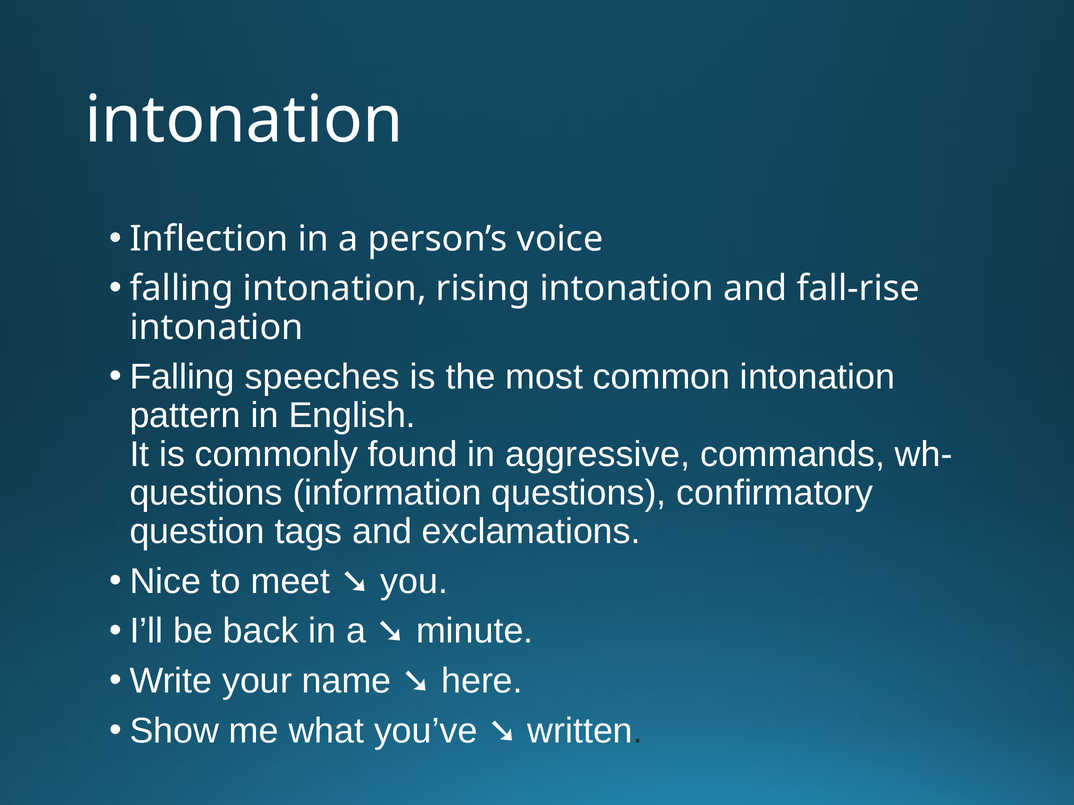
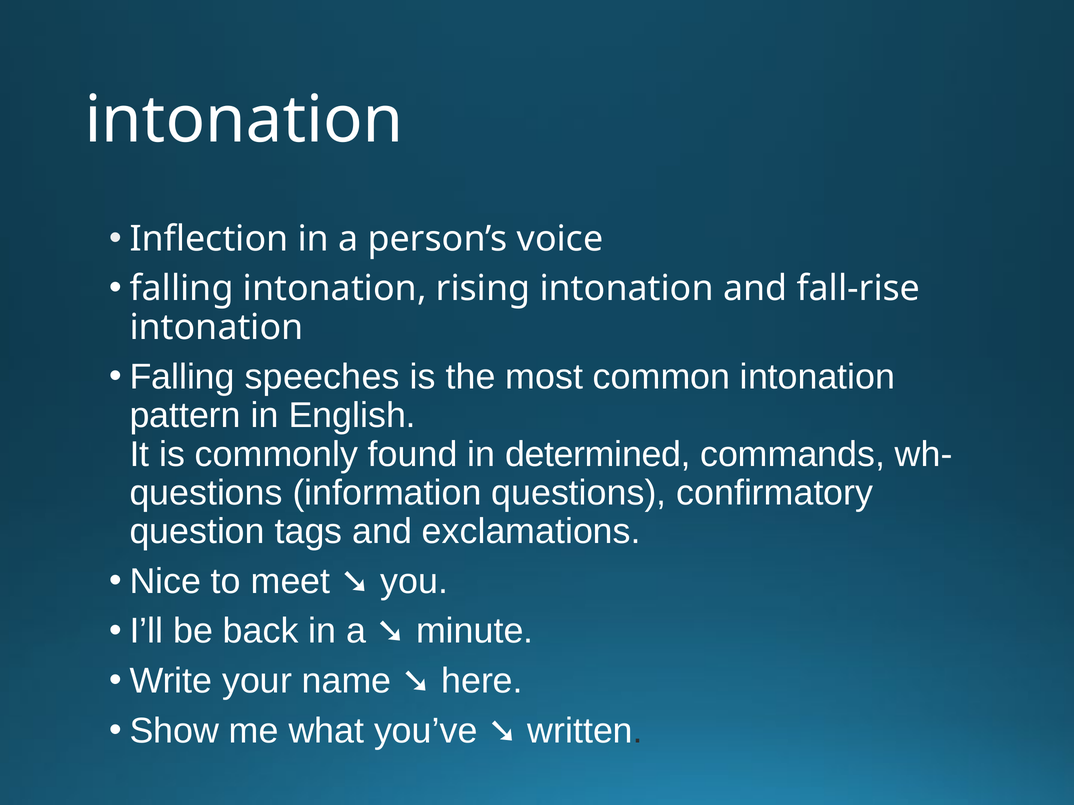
aggressive: aggressive -> determined (598, 455)
